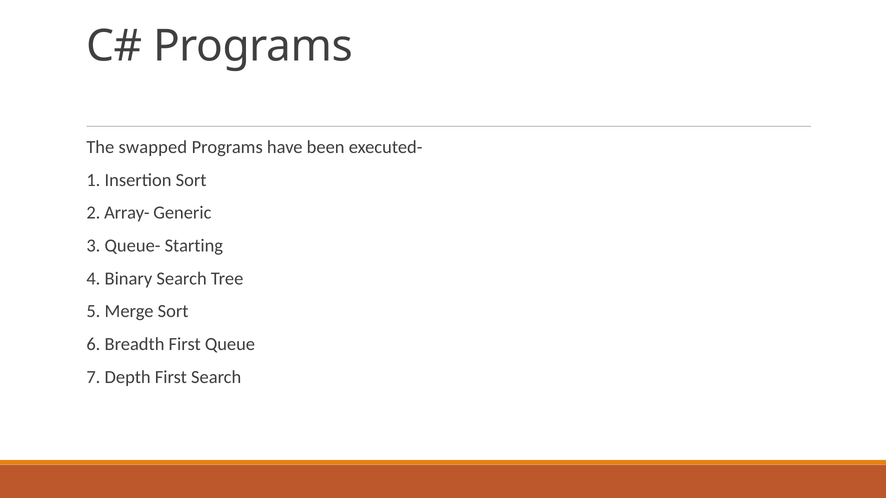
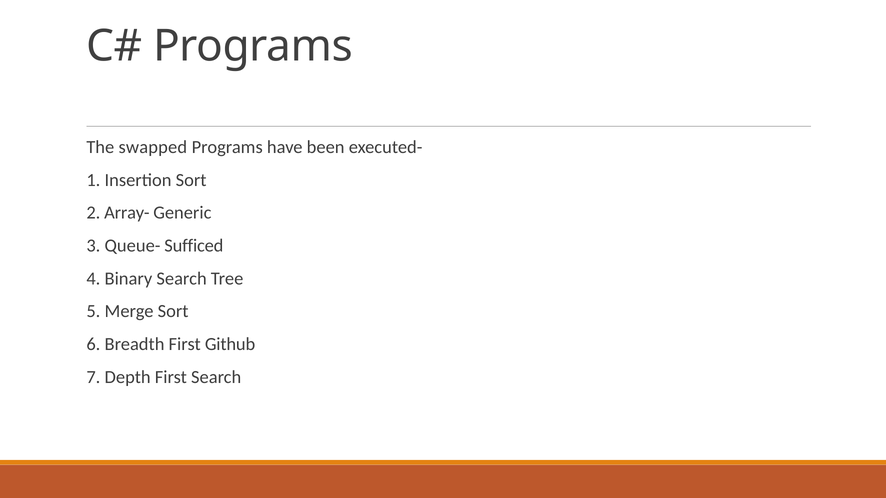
Starting: Starting -> Sufficed (194, 246)
Queue: Queue -> Github (230, 344)
